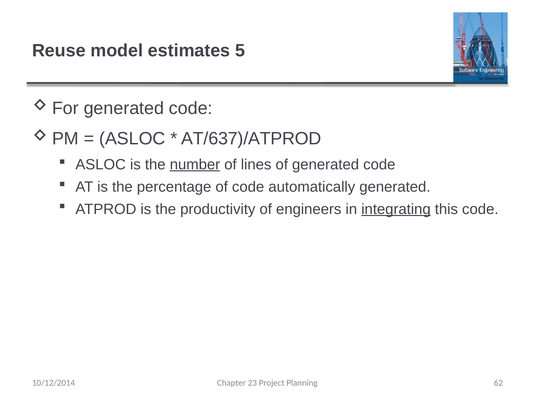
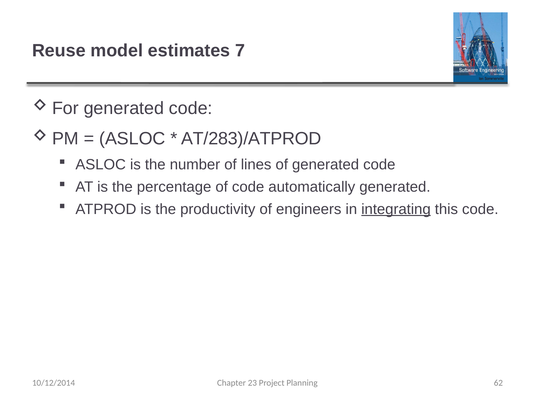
5: 5 -> 7 (240, 51)
AT/637)/ATPROD: AT/637)/ATPROD -> AT/283)/ATPROD (251, 139)
number underline: present -> none (195, 165)
